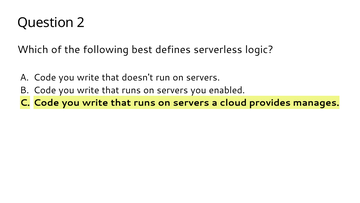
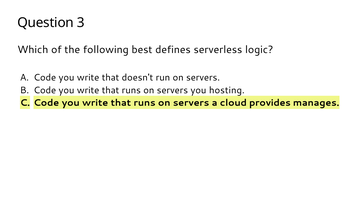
2: 2 -> 3 (81, 23)
enabled: enabled -> hosting (227, 90)
